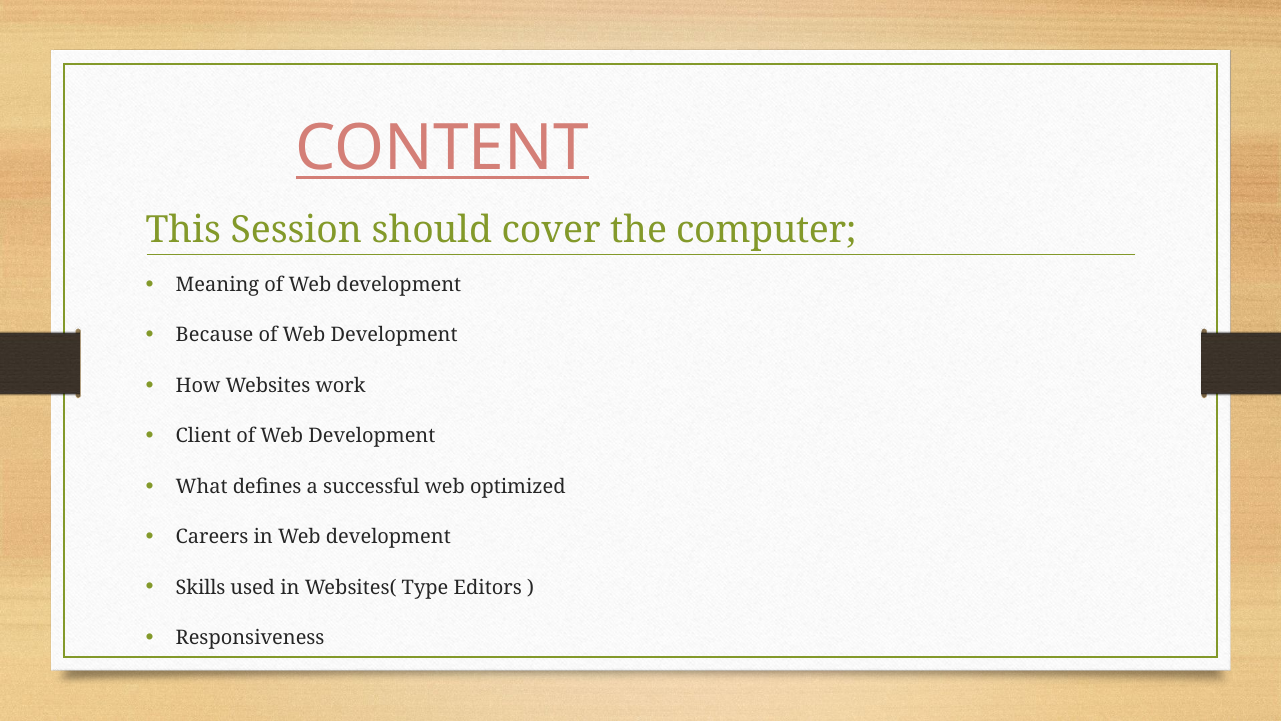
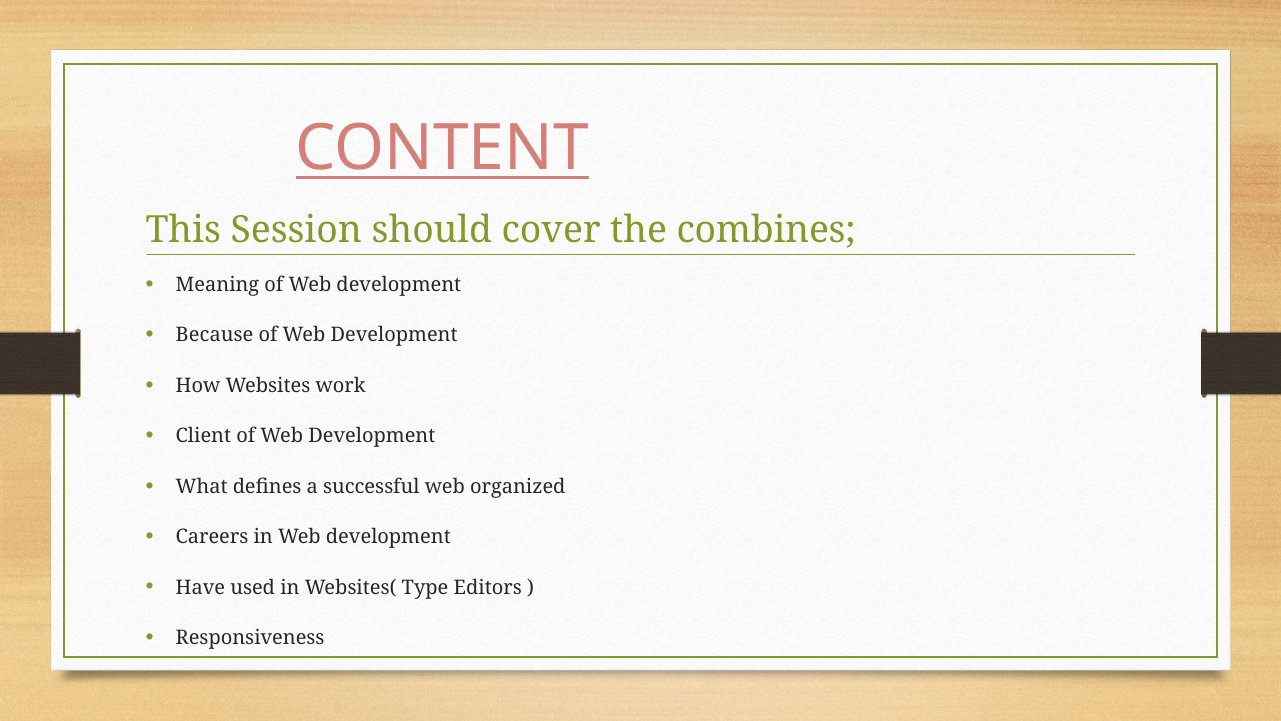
computer: computer -> combines (766, 230)
optimized: optimized -> organized (518, 486)
Skills: Skills -> Have (200, 587)
